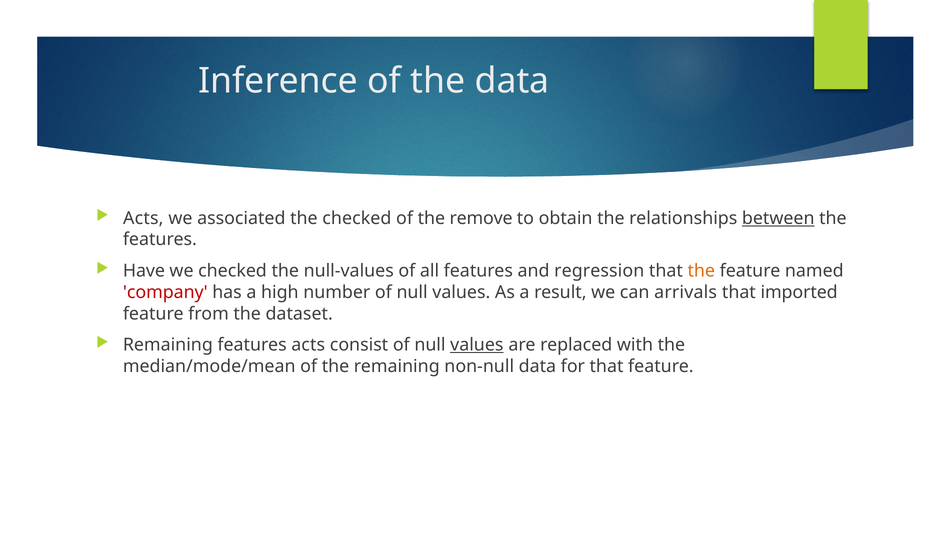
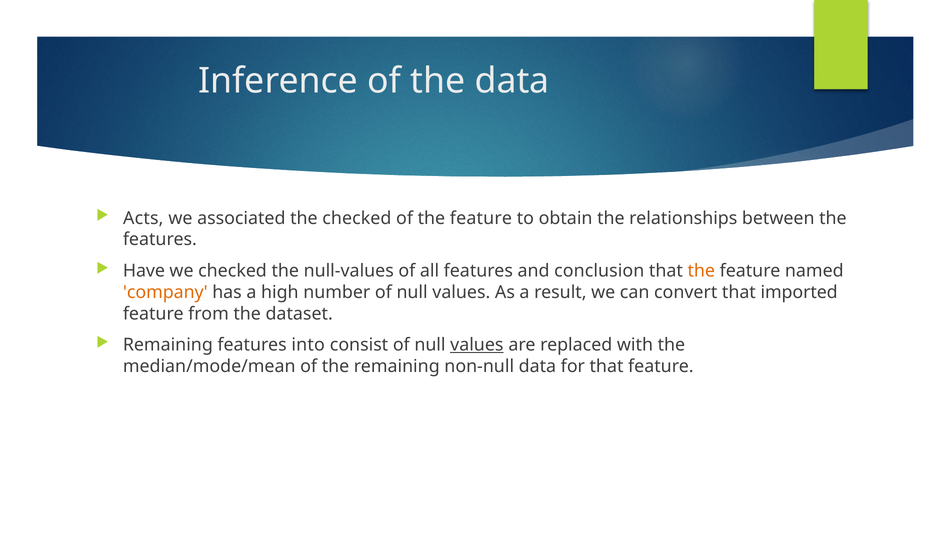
of the remove: remove -> feature (481, 218)
between underline: present -> none (778, 218)
regression: regression -> conclusion (599, 271)
company colour: red -> orange (165, 292)
arrivals: arrivals -> convert (686, 292)
features acts: acts -> into (308, 345)
